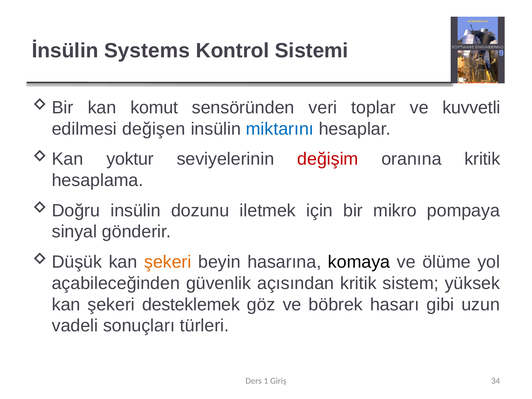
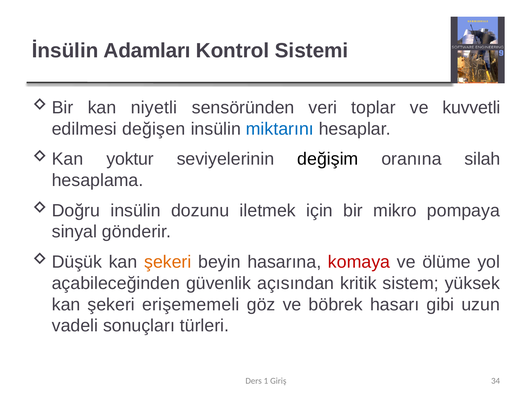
Systems: Systems -> Adamları (147, 51)
komut: komut -> niyetli (154, 108)
değişim colour: red -> black (328, 159)
oranına kritik: kritik -> silah (482, 159)
komaya colour: black -> red (359, 262)
desteklemek: desteklemek -> erişememeli (191, 304)
